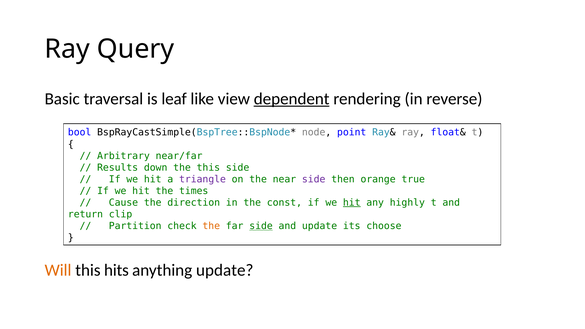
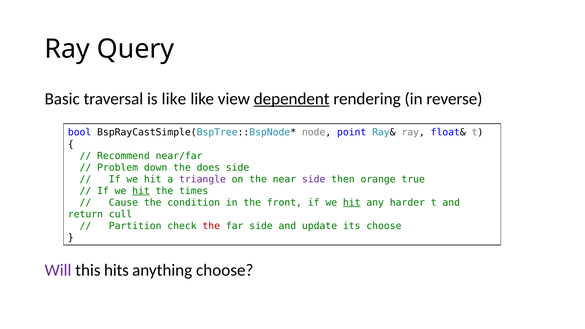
is leaf: leaf -> like (174, 99)
Arbitrary: Arbitrary -> Recommend (123, 156)
Results: Results -> Problem (118, 168)
the this: this -> does (208, 168)
hit underline: none -> present (141, 191)
direction: direction -> condition (194, 203)
const: const -> front (284, 203)
highly: highly -> harder (407, 203)
clip: clip -> cull (121, 214)
the colour: orange -> red (211, 226)
side underline: present -> none (261, 226)
Will colour: orange -> purple (58, 270)
anything update: update -> choose (225, 270)
